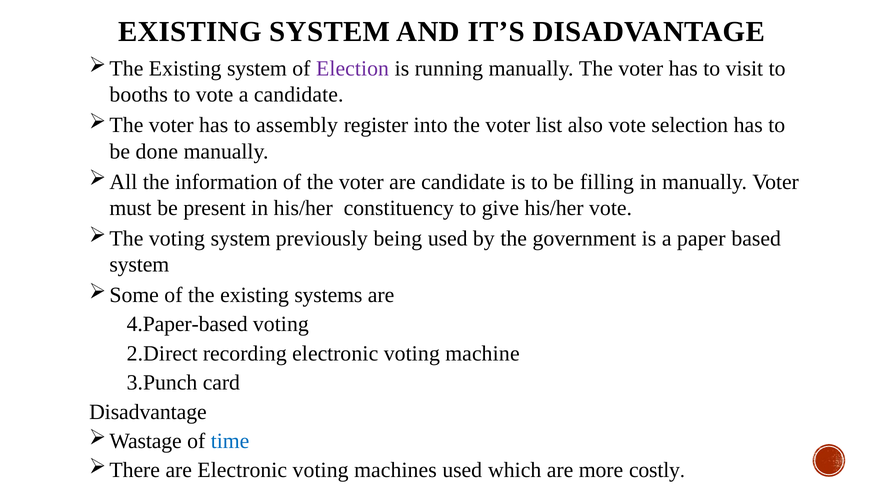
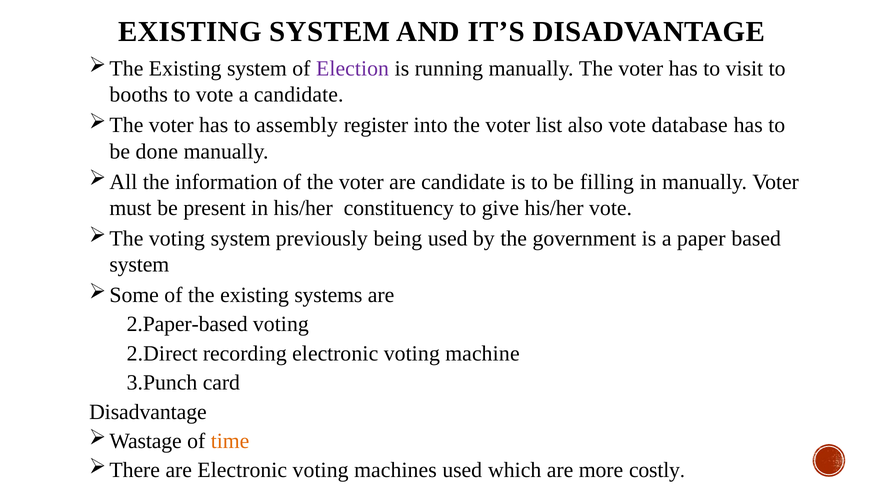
selection: selection -> database (690, 125)
4.Paper-based: 4.Paper-based -> 2.Paper-based (187, 324)
time colour: blue -> orange (230, 441)
